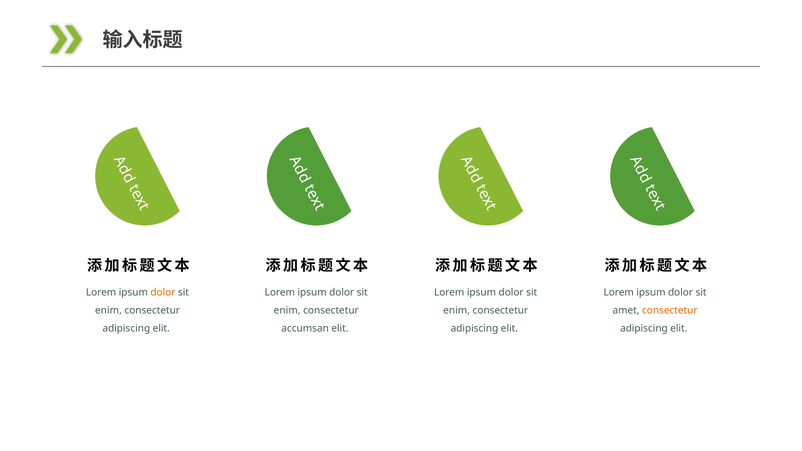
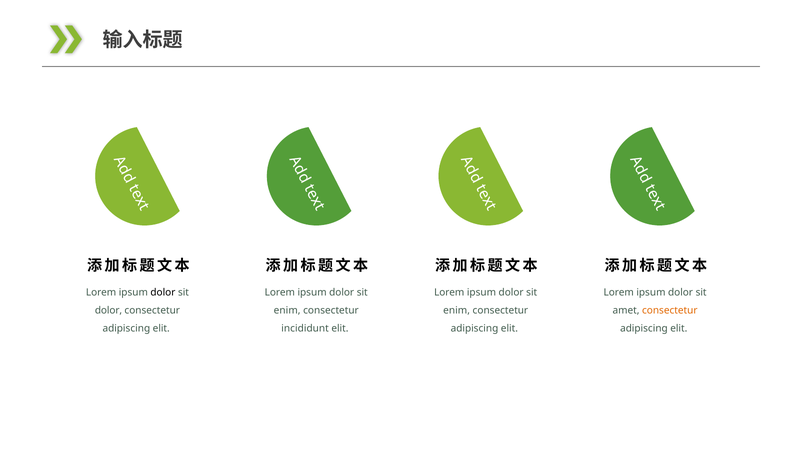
dolor colour: orange -> black (163, 293)
enim: enim -> dolor (109, 311)
accumsan: accumsan -> incididunt (305, 329)
